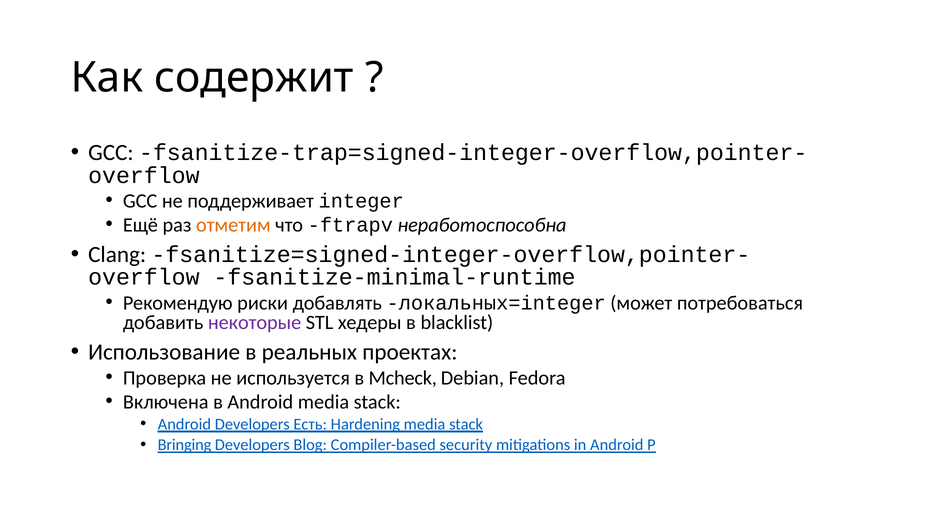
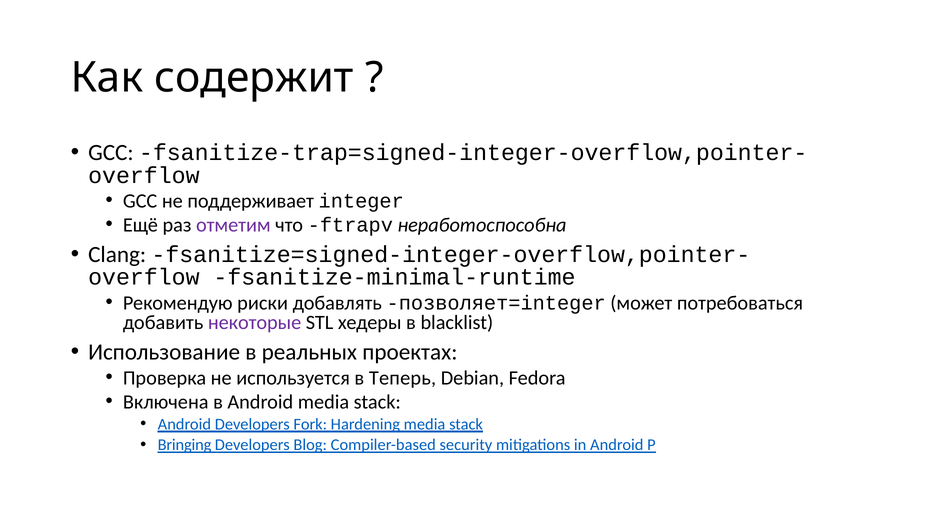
отметим colour: orange -> purple (233, 225)
локальных=integer: локальных=integer -> позволяет=integer (496, 303)
Mcheck: Mcheck -> Теперь (403, 378)
Есть: Есть -> Fork (310, 424)
